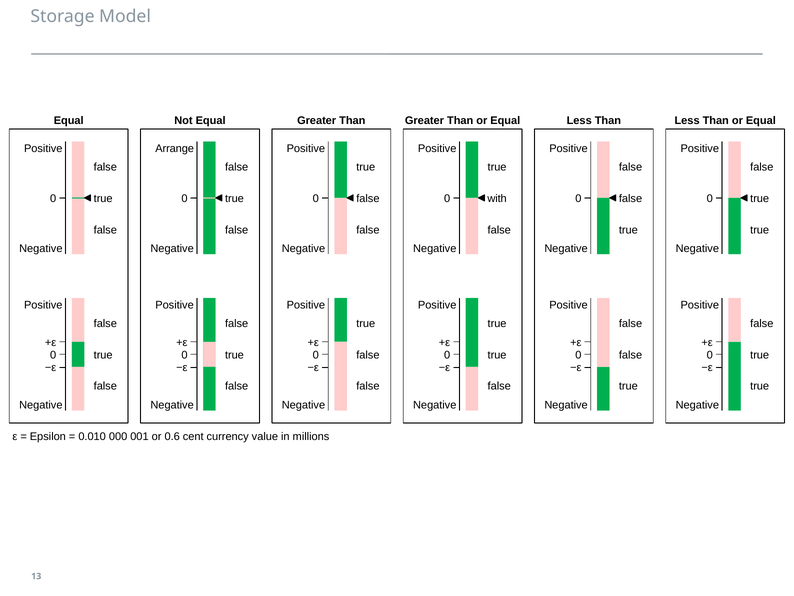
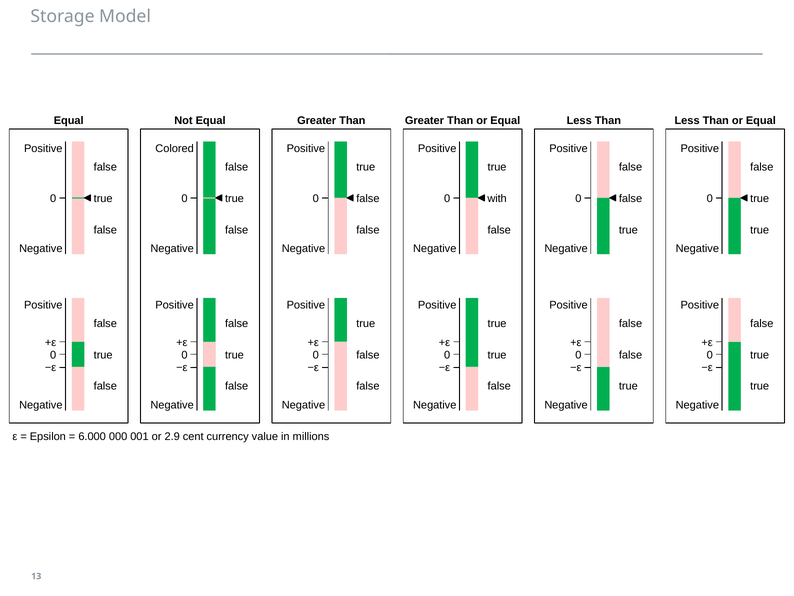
Arrange: Arrange -> Colored (175, 148)
0.010: 0.010 -> 6.000 (92, 436)
0.6: 0.6 -> 2.9 (172, 436)
